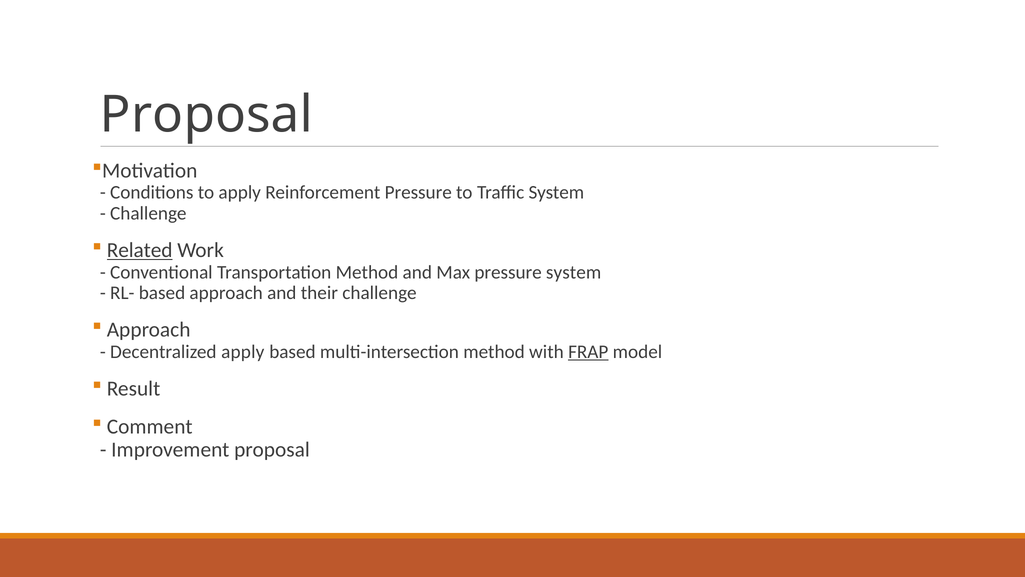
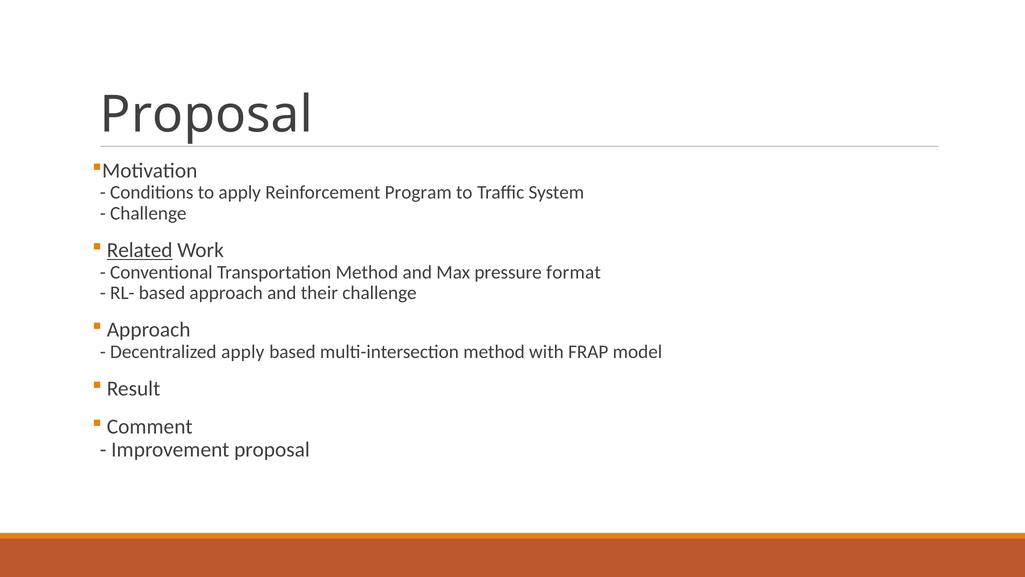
Reinforcement Pressure: Pressure -> Program (418, 192)
pressure system: system -> format (574, 272)
FRAP underline: present -> none (588, 352)
